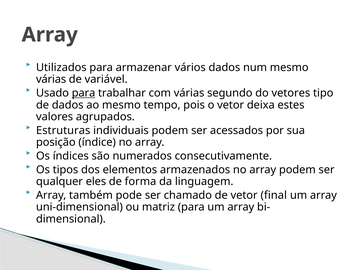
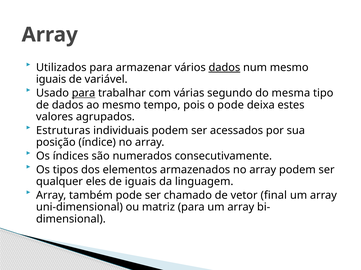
dados underline: none -> present (224, 68)
várias: várias -> iguais (51, 80)
vetores: vetores -> mesma (291, 93)
o vetor: vetor -> pode (231, 105)
de forma: forma -> iguais (140, 182)
